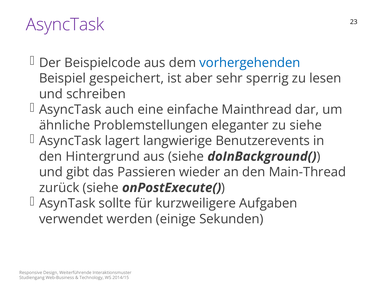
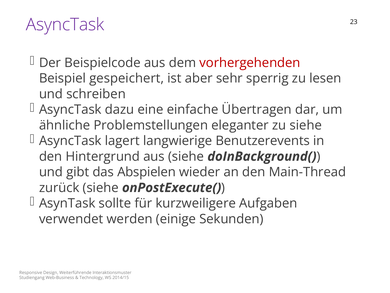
vorhergehenden colour: blue -> red (250, 63)
auch: auch -> dazu (120, 109)
Mainthread: Mainthread -> Übertragen (257, 109)
Passieren: Passieren -> Abspielen (147, 172)
